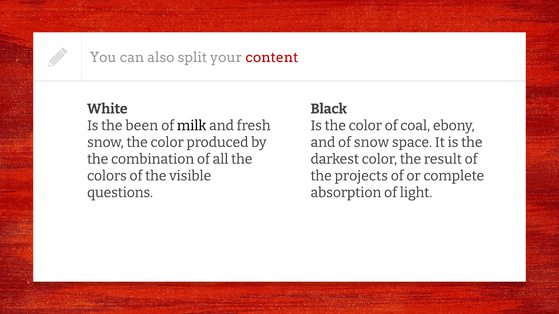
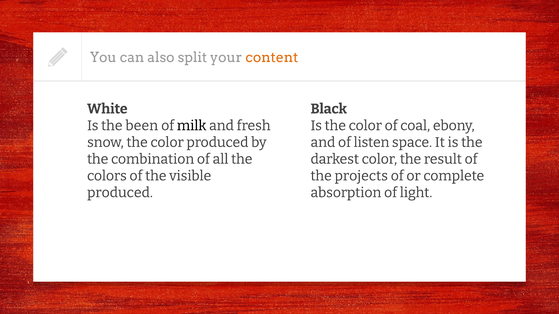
content colour: red -> orange (272, 58)
of snow: snow -> listen (372, 143)
questions: questions -> produced (120, 193)
